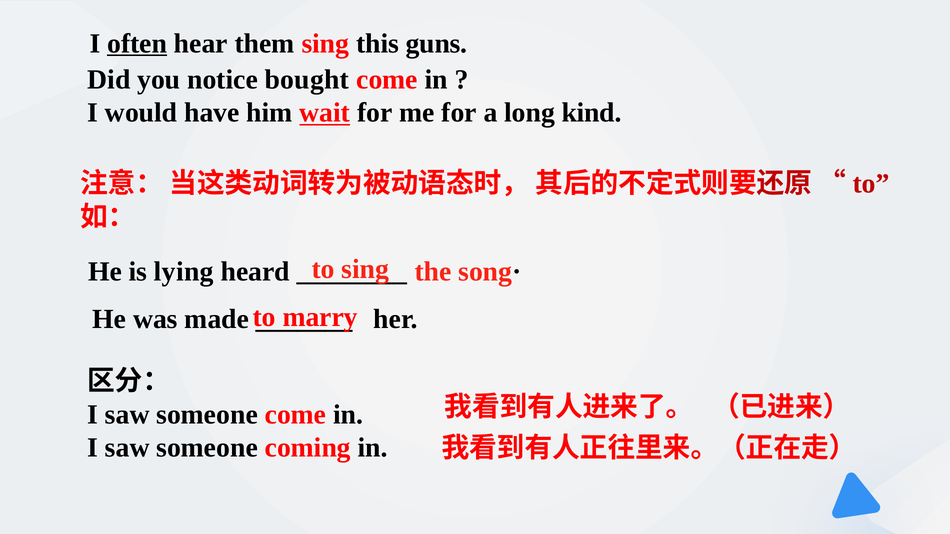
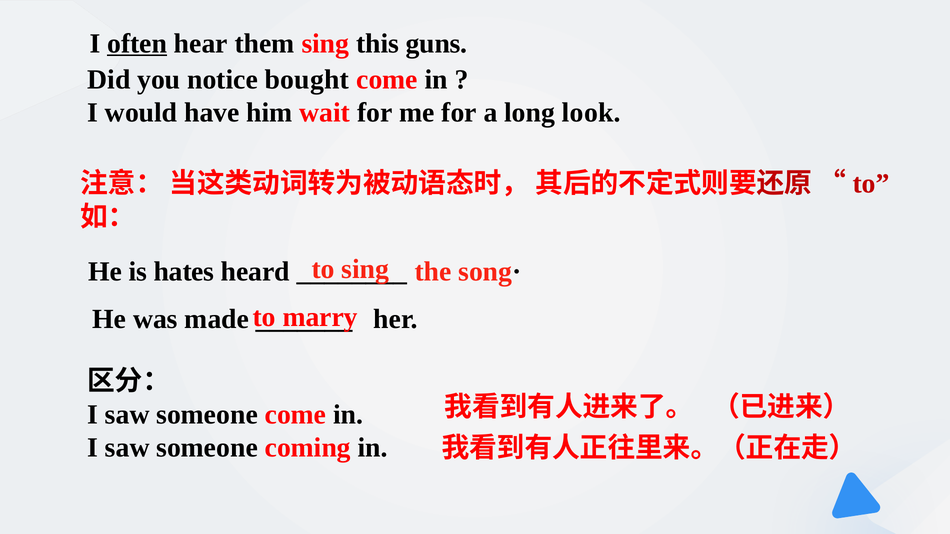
wait underline: present -> none (325, 113)
kind: kind -> look (591, 113)
lying: lying -> hates (184, 272)
